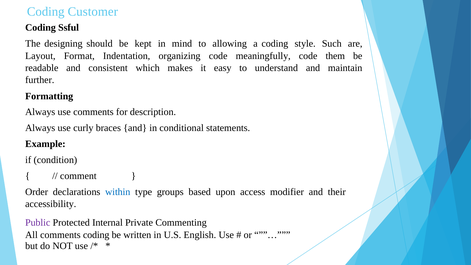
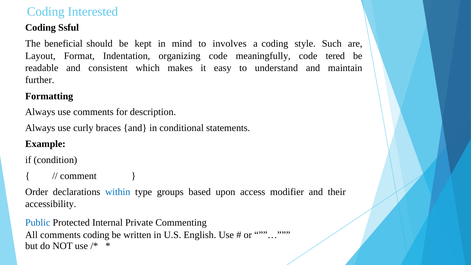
Customer: Customer -> Interested (93, 11)
designing: designing -> beneficial (63, 44)
allowing: allowing -> involves (230, 44)
them: them -> tered (335, 56)
Public colour: purple -> blue (38, 223)
